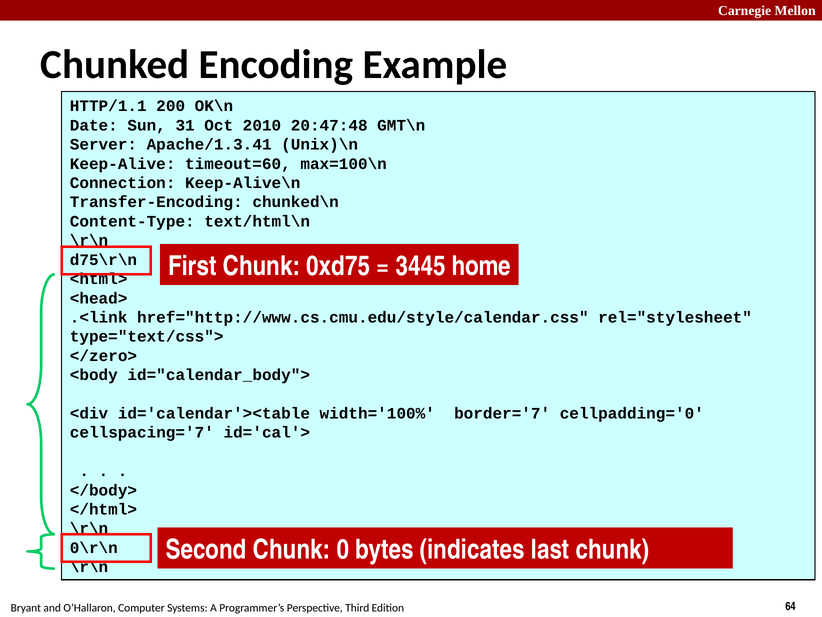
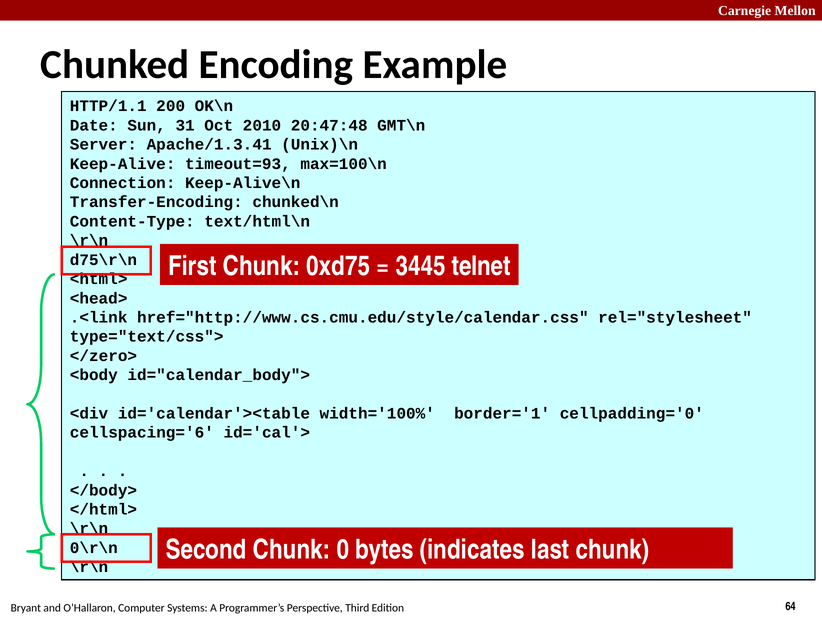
timeout=60: timeout=60 -> timeout=93 (238, 164)
home: home -> telnet (481, 266)
border='7: border='7 -> border='1 (502, 413)
cellspacing='7: cellspacing='7 -> cellspacing='6 (142, 432)
